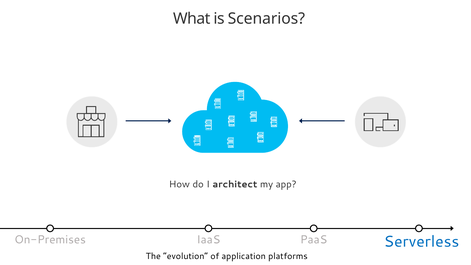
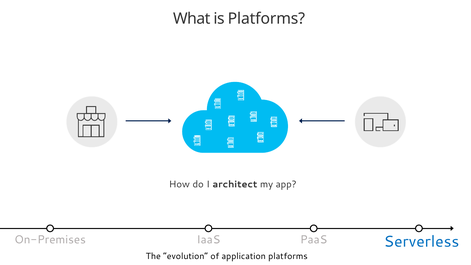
is Scenarios: Scenarios -> Platforms (266, 19)
